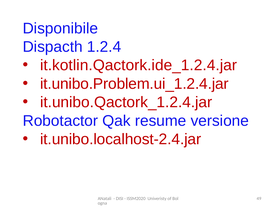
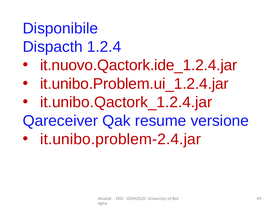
it.kotlin.Qactork.ide_1.2.4.jar: it.kotlin.Qactork.ide_1.2.4.jar -> it.nuovo.Qactork.ide_1.2.4.jar (139, 65)
Robotactor: Robotactor -> Qareceiver (60, 121)
it.unibo.localhost-2.4.jar: it.unibo.localhost-2.4.jar -> it.unibo.problem-2.4.jar (121, 140)
